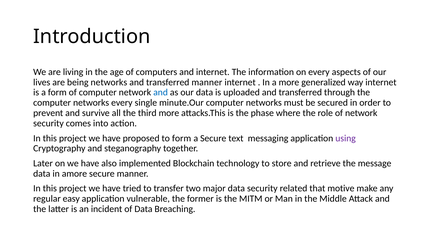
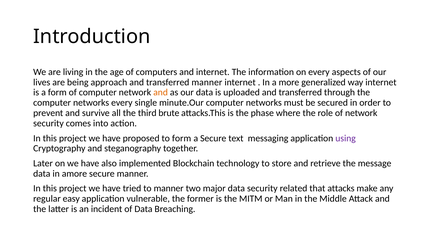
being networks: networks -> approach (109, 82)
and colour: blue -> orange (161, 93)
third more: more -> brute (169, 113)
to transfer: transfer -> manner (169, 189)
motive: motive -> attacks (341, 189)
